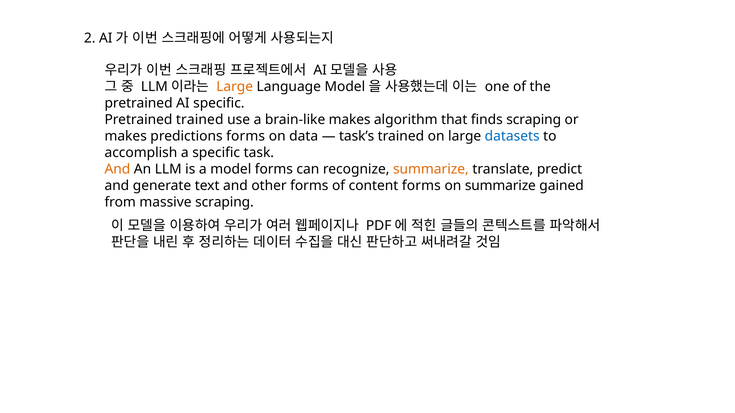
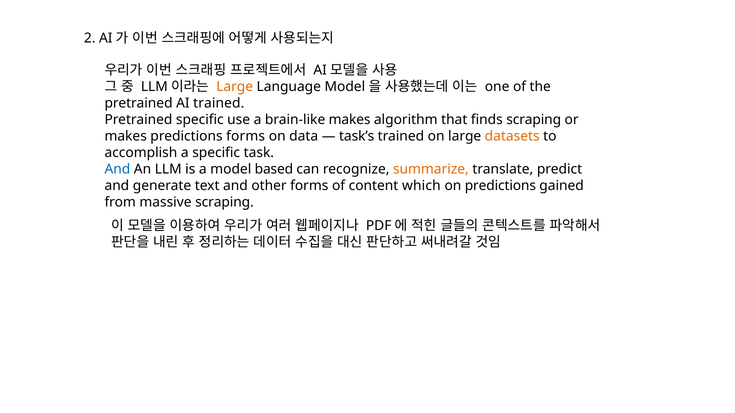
AI specific: specific -> trained (219, 103)
Pretrained trained: trained -> specific (200, 120)
datasets colour: blue -> orange (512, 136)
And colour: orange -> blue (117, 169)
model forms: forms -> based (274, 169)
content forms: forms -> which (421, 186)
on summarize: summarize -> predictions (500, 186)
